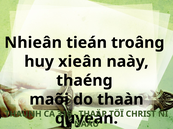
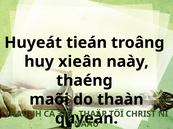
Nhieân: Nhieân -> Huyeát (33, 43)
